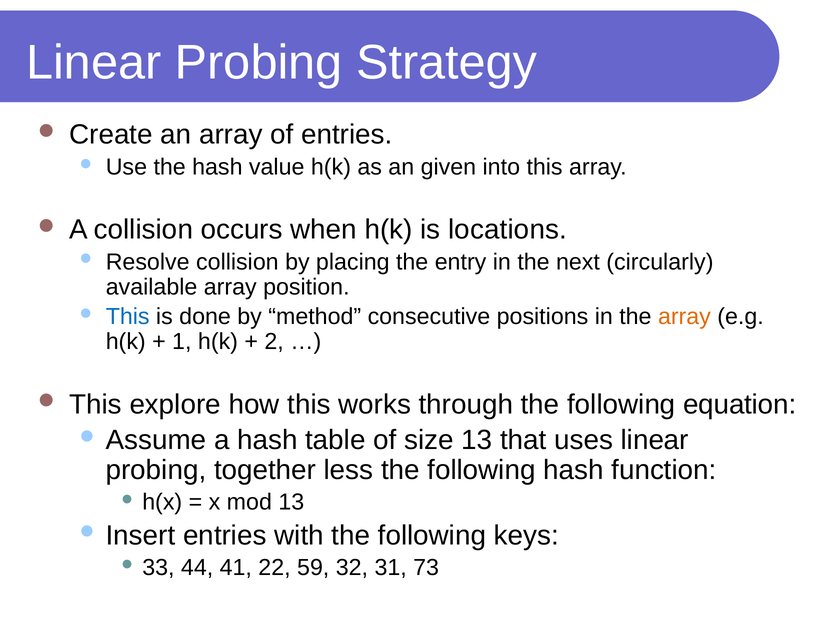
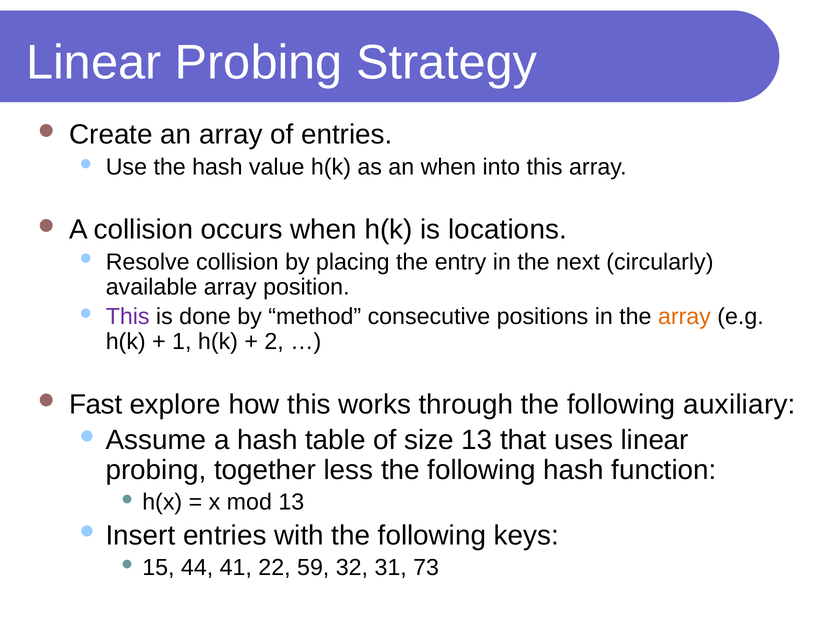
an given: given -> when (448, 167)
This colour: blue -> purple (128, 317)
This: This -> Fast (96, 405)
equation: equation -> auxiliary (739, 405)
33: 33 -> 15 (158, 568)
